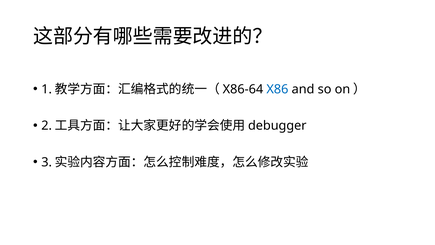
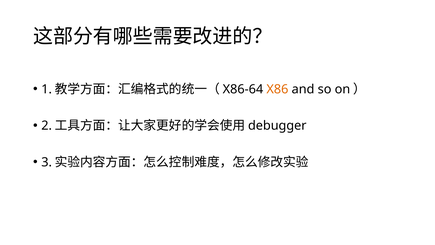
X86 colour: blue -> orange (277, 89)
